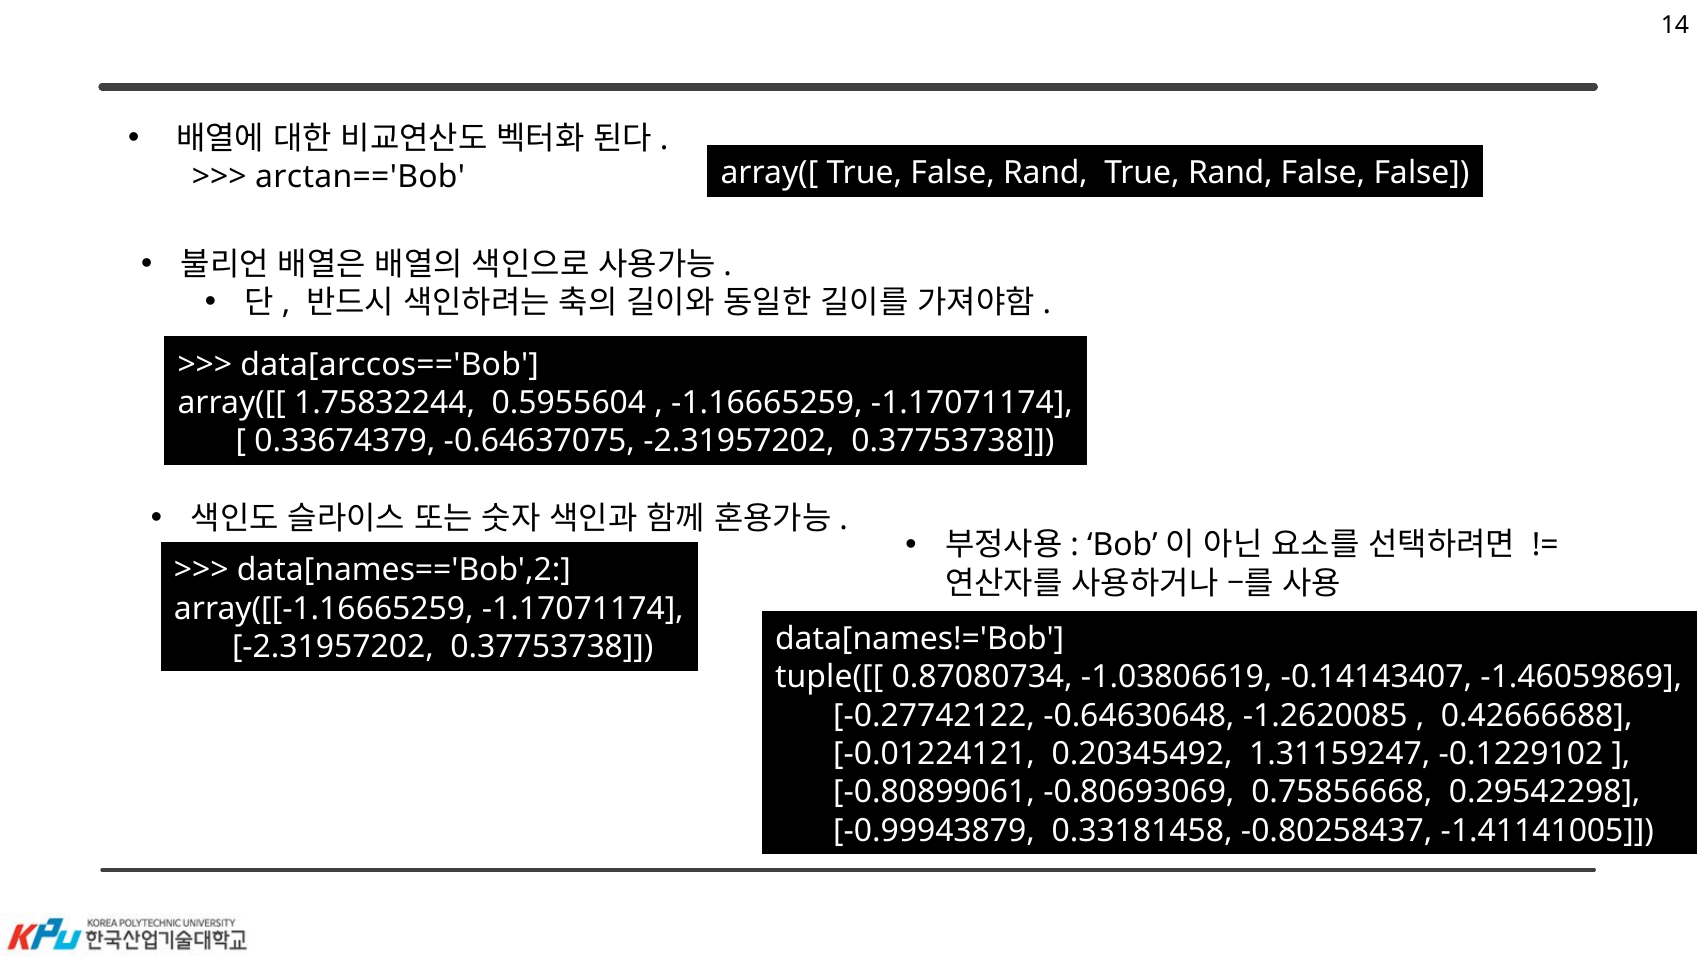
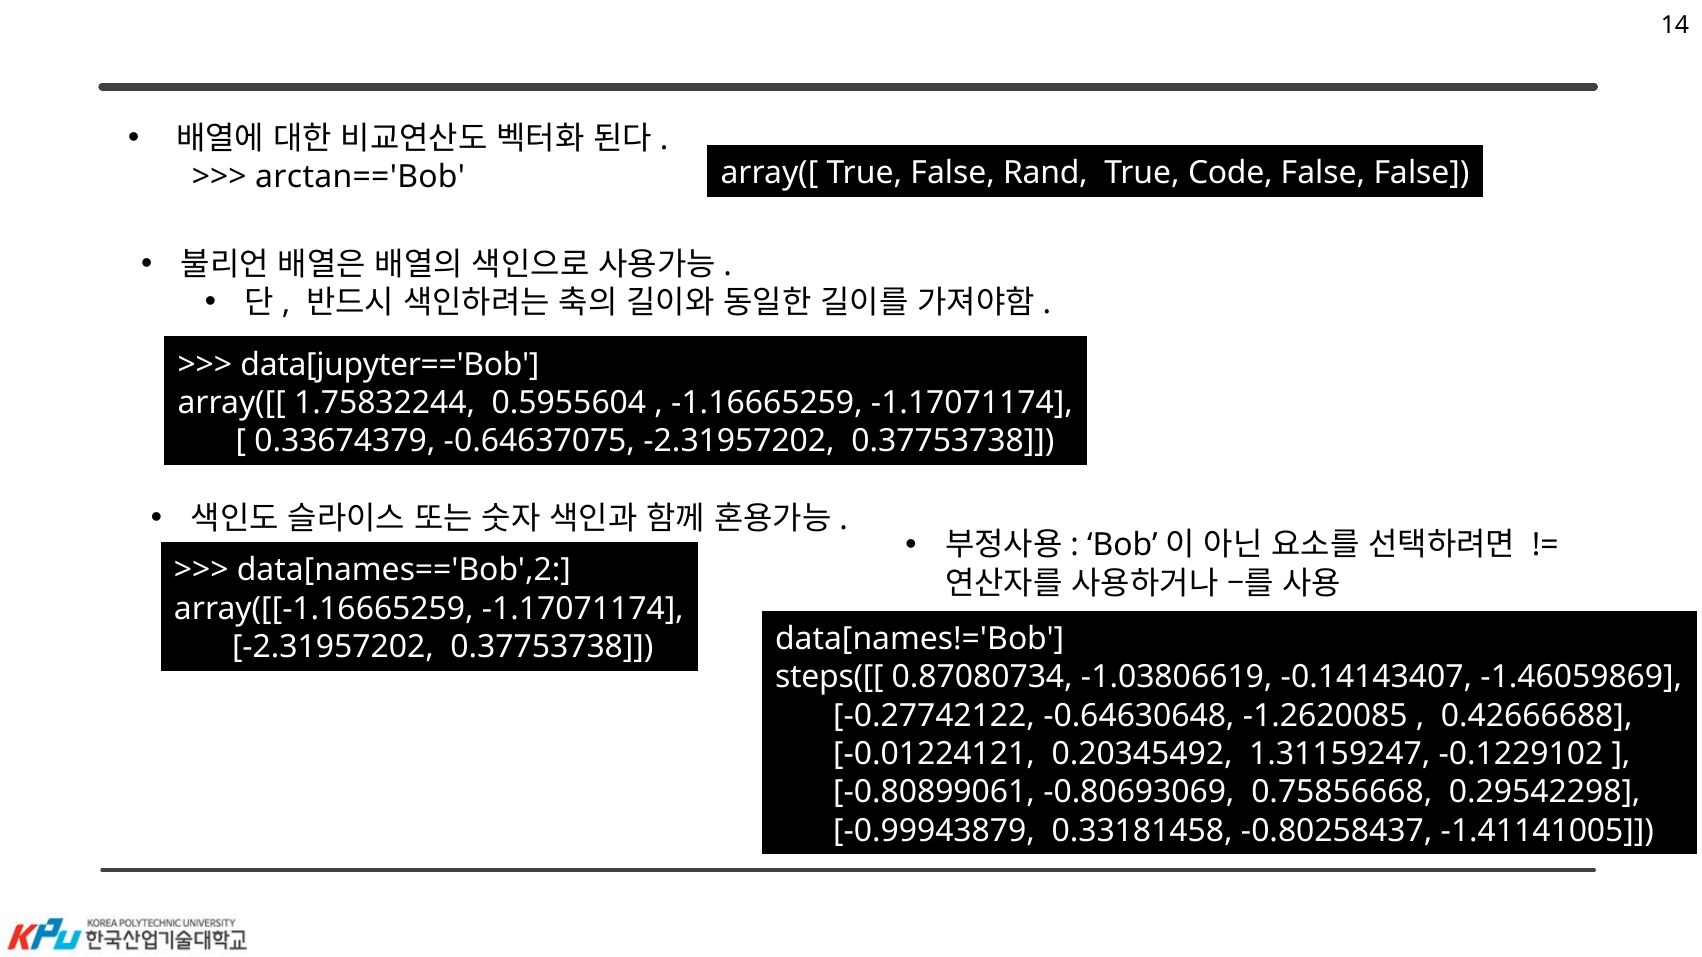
True Rand: Rand -> Code (1230, 173)
data[arccos=='Bob: data[arccos=='Bob -> data[jupyter=='Bob (390, 365)
tuple([[: tuple([[ -> steps([[ (829, 678)
